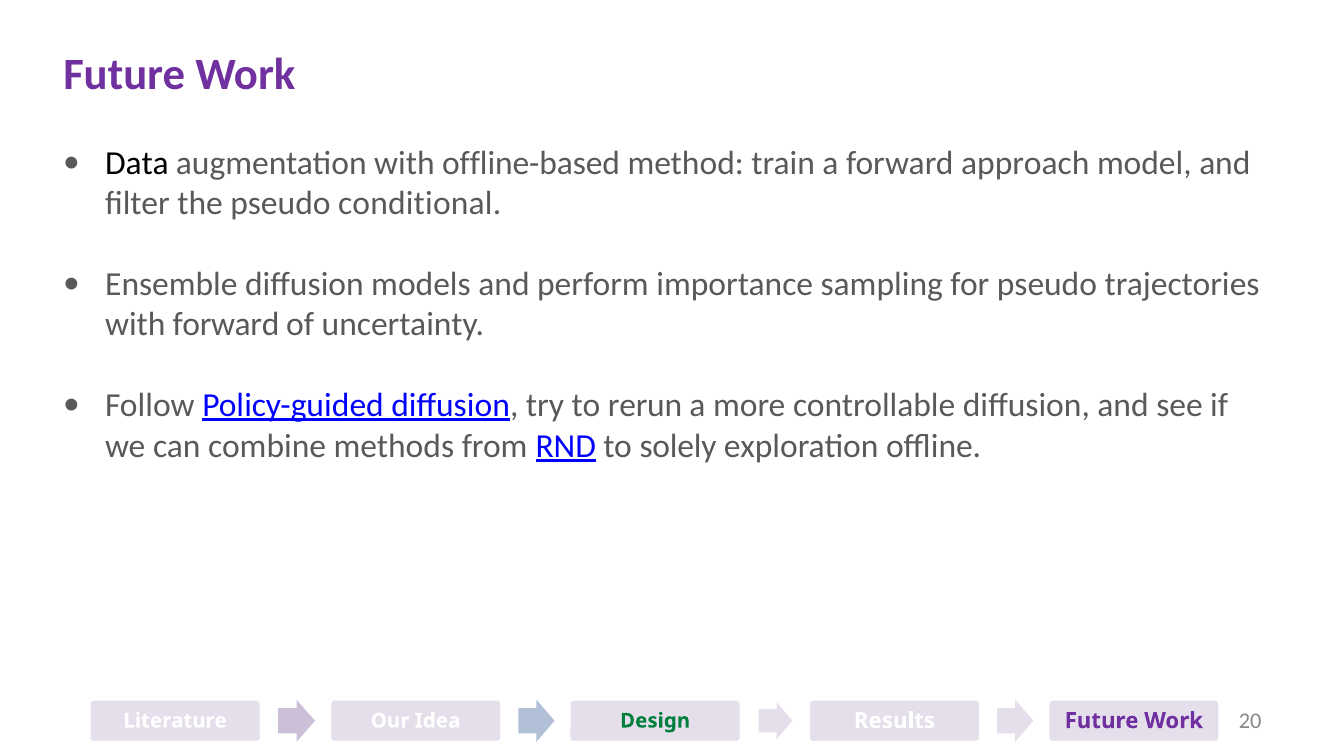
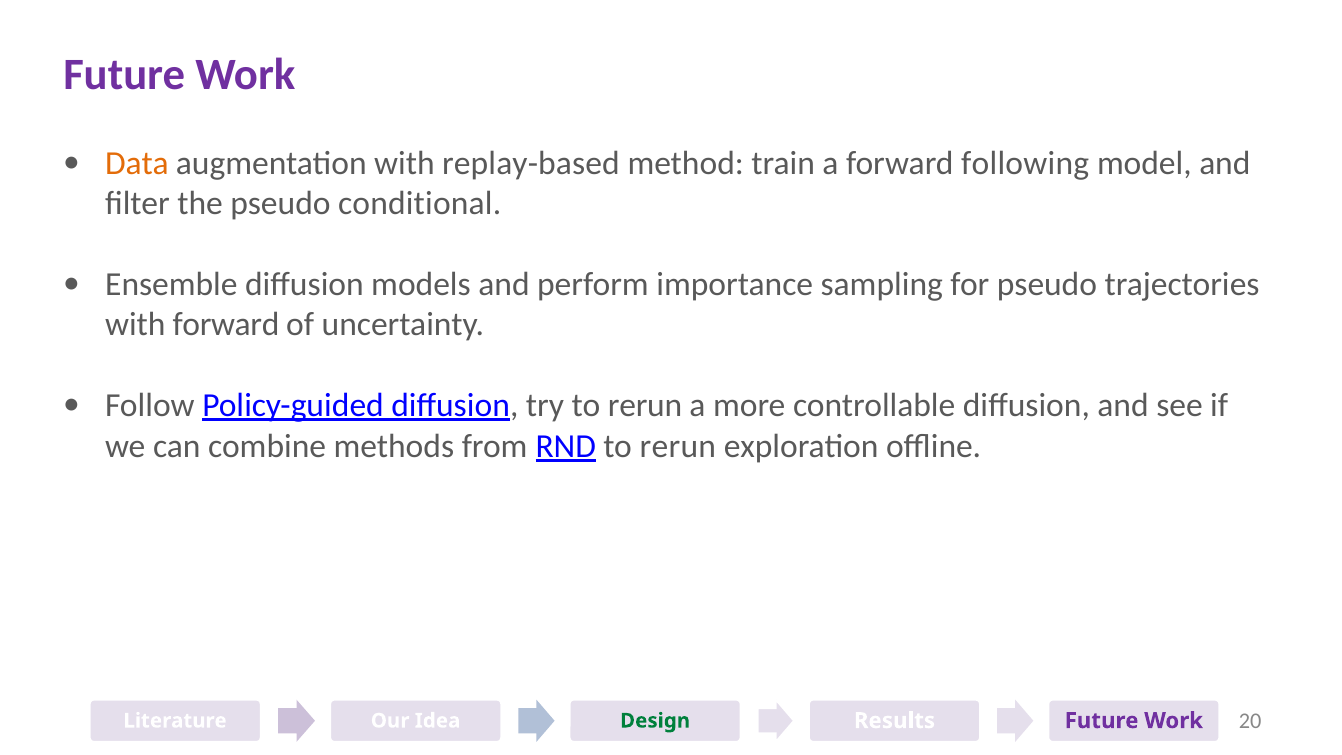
Data colour: black -> orange (137, 163)
offline-based: offline-based -> replay-based (531, 163)
approach: approach -> following (1025, 163)
RND to solely: solely -> rerun (678, 446)
